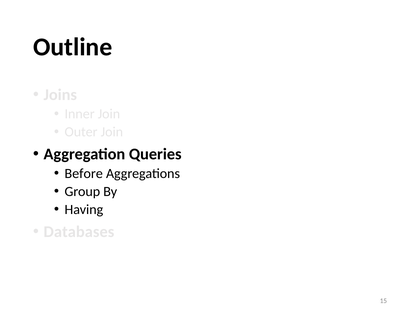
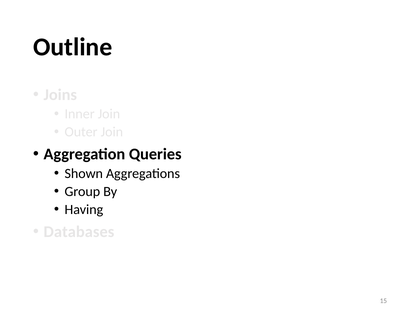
Before: Before -> Shown (84, 173)
